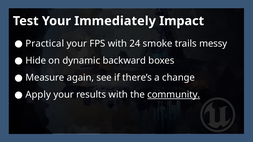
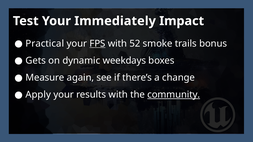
FPS underline: none -> present (97, 44)
24: 24 -> 52 (135, 44)
messy: messy -> bonus (213, 44)
Hide: Hide -> Gets (36, 61)
backward: backward -> weekdays (124, 61)
